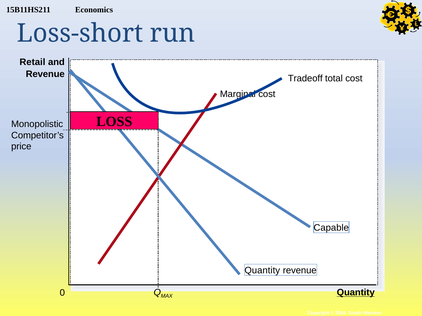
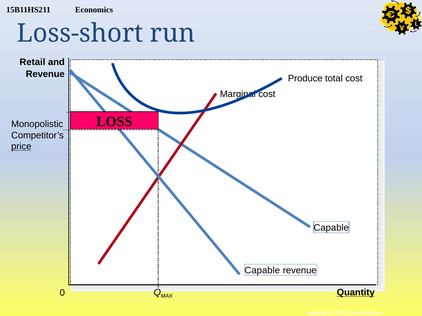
Tradeoff: Tradeoff -> Produce (305, 78)
price underline: none -> present (21, 147)
Quantity: Quantity -> Capable (262, 271)
